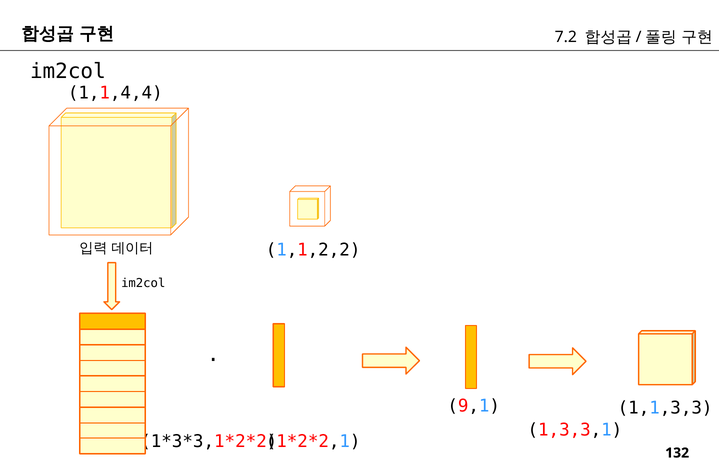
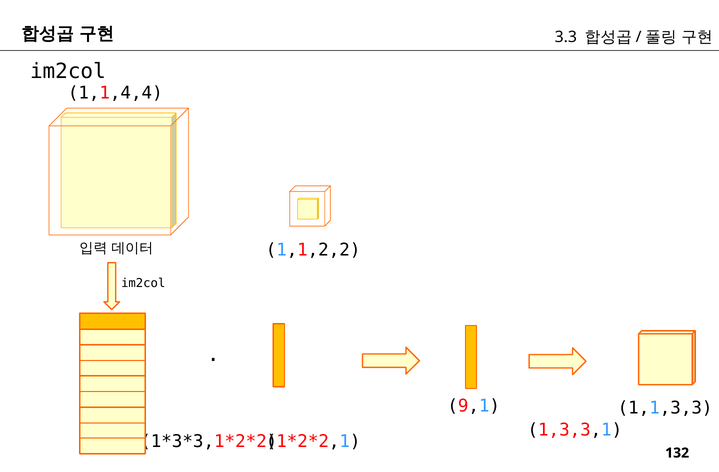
7.2: 7.2 -> 3.3 (566, 37)
